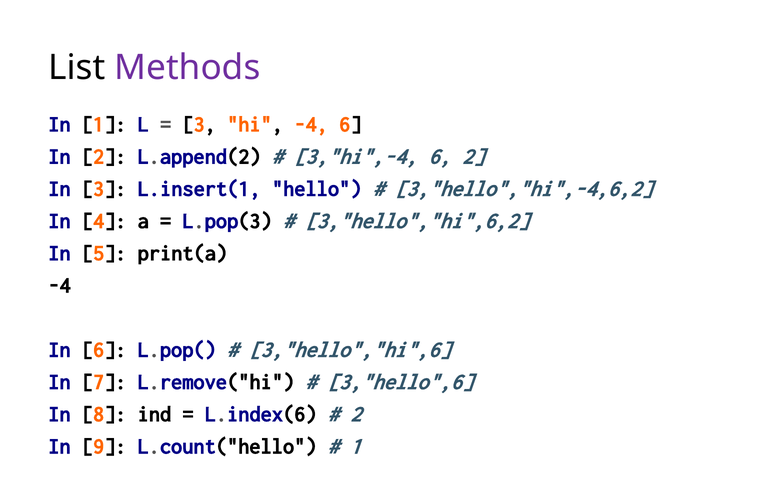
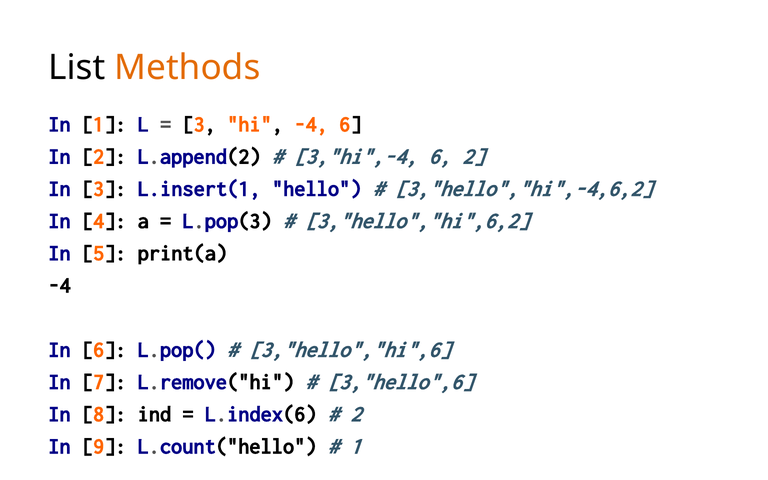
Methods colour: purple -> orange (187, 68)
